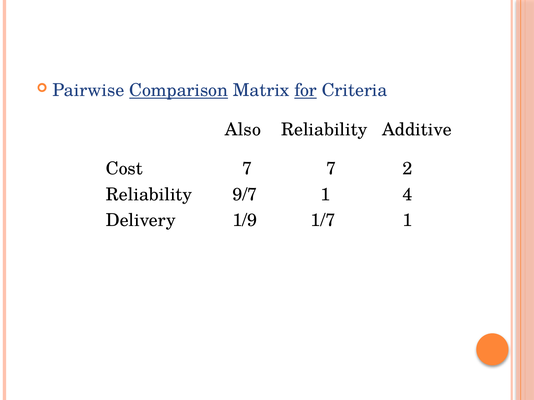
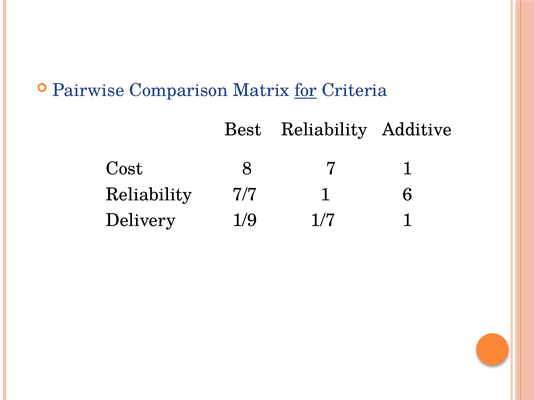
Comparison underline: present -> none (179, 91)
Also: Also -> Best (243, 130)
Cost 7: 7 -> 8 (247, 169)
7 2: 2 -> 1 (407, 169)
9/7: 9/7 -> 7/7 (245, 195)
4: 4 -> 6 (407, 195)
